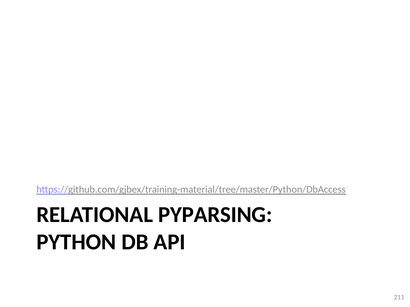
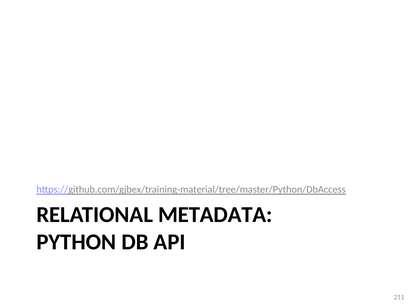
PYPARSING: PYPARSING -> METADATA (215, 215)
